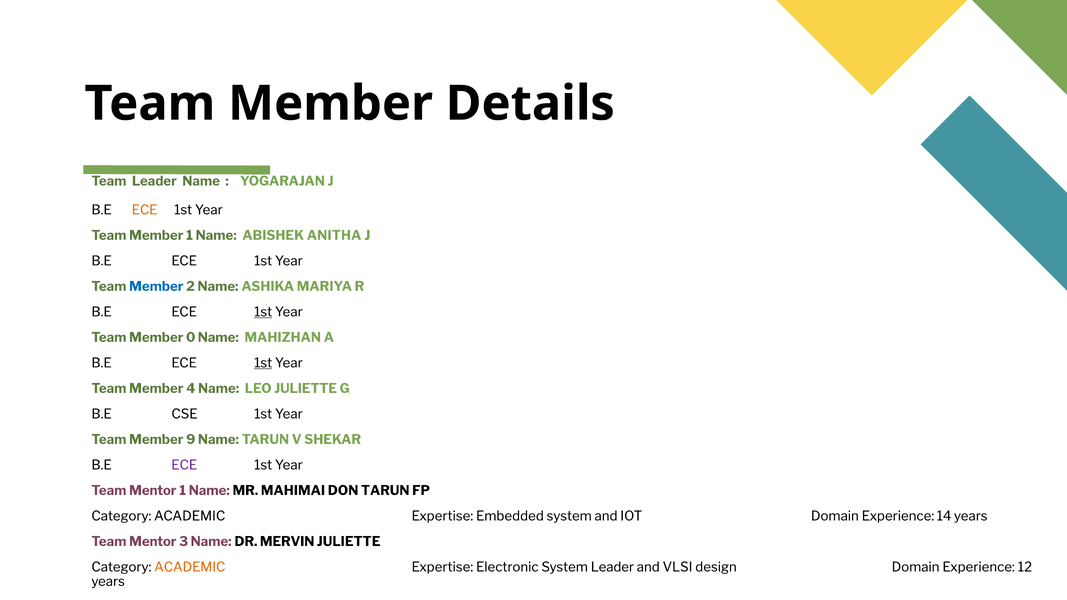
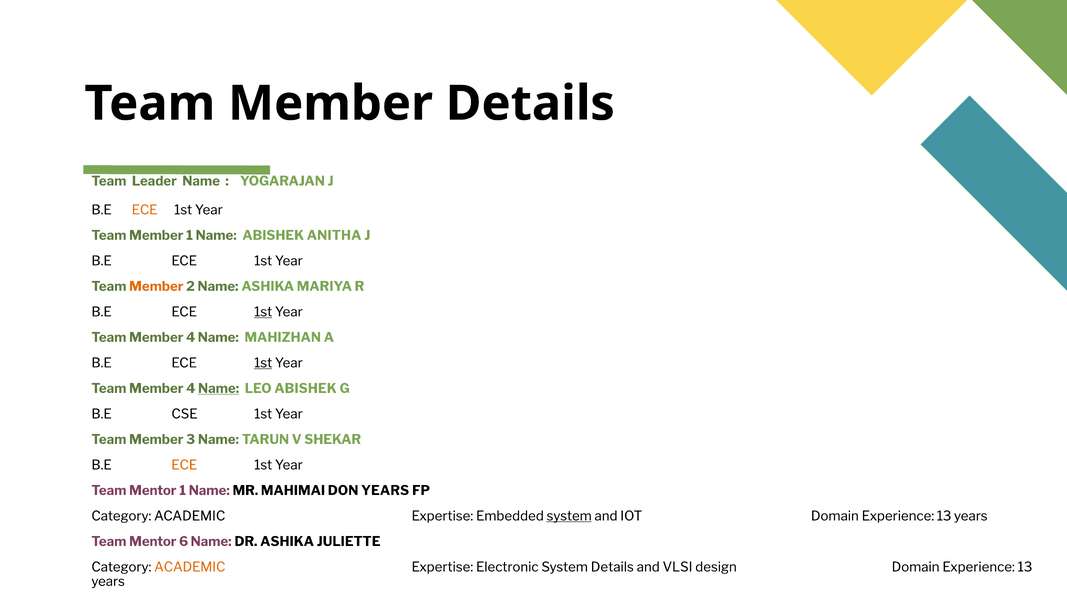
Member colour: blue -> orange (156, 287)
0: 0 -> 4 (191, 338)
Name underline: none -> present (219, 389)
LEO JULIETTE: JULIETTE -> ABISHEK (305, 389)
9: 9 -> 3 (191, 440)
ECE colour: purple -> orange (184, 465)
DON TARUN: TARUN -> YEARS (385, 491)
system underline: none -> present (569, 516)
IOT Domain Experience 14: 14 -> 13 (944, 516)
3: 3 -> 6 (184, 542)
DR MERVIN: MERVIN -> ASHIKA (287, 542)
System Leader: Leader -> Details (612, 567)
design Domain Experience 12: 12 -> 13 (1025, 567)
